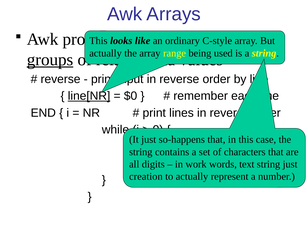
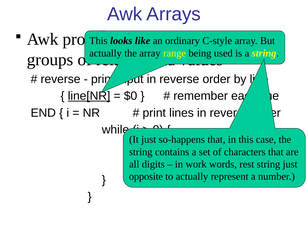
groups underline: present -> none (50, 60)
text: text -> rest (247, 164)
creation: creation -> opposite (146, 177)
